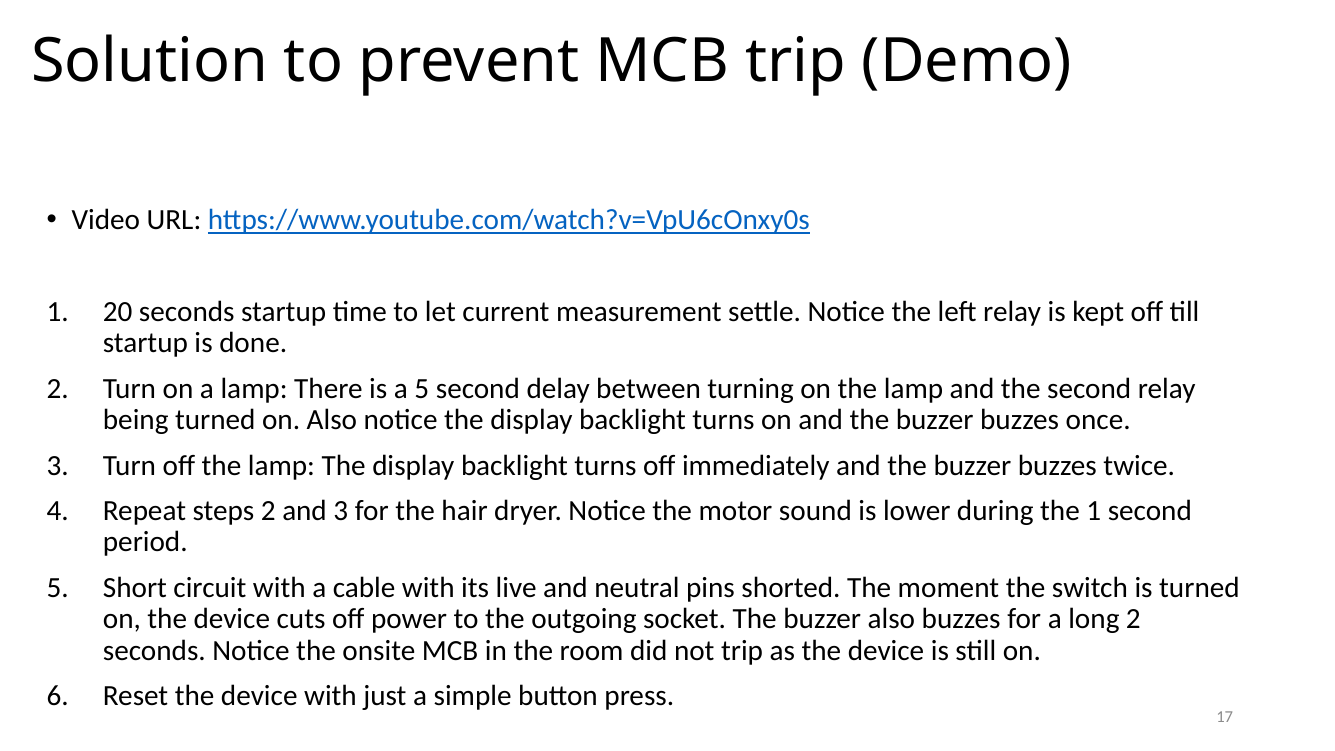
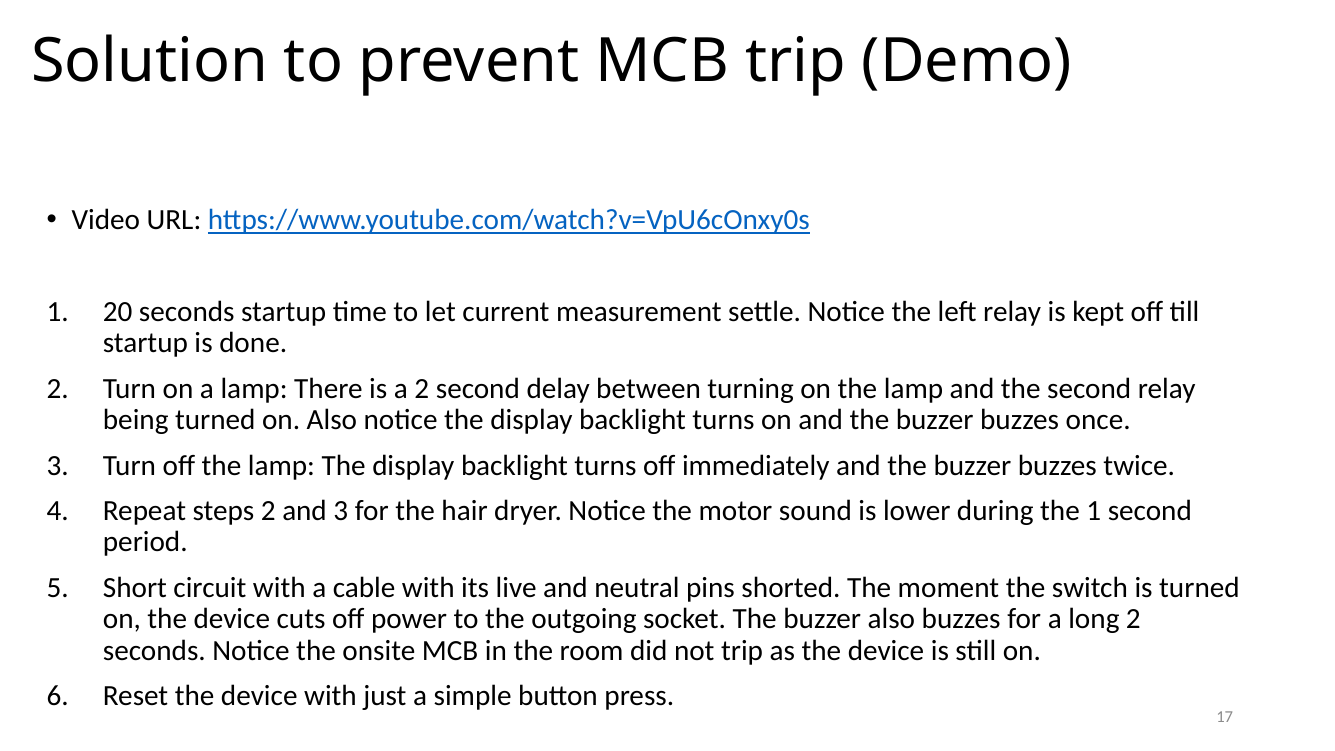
a 5: 5 -> 2 (422, 388)
